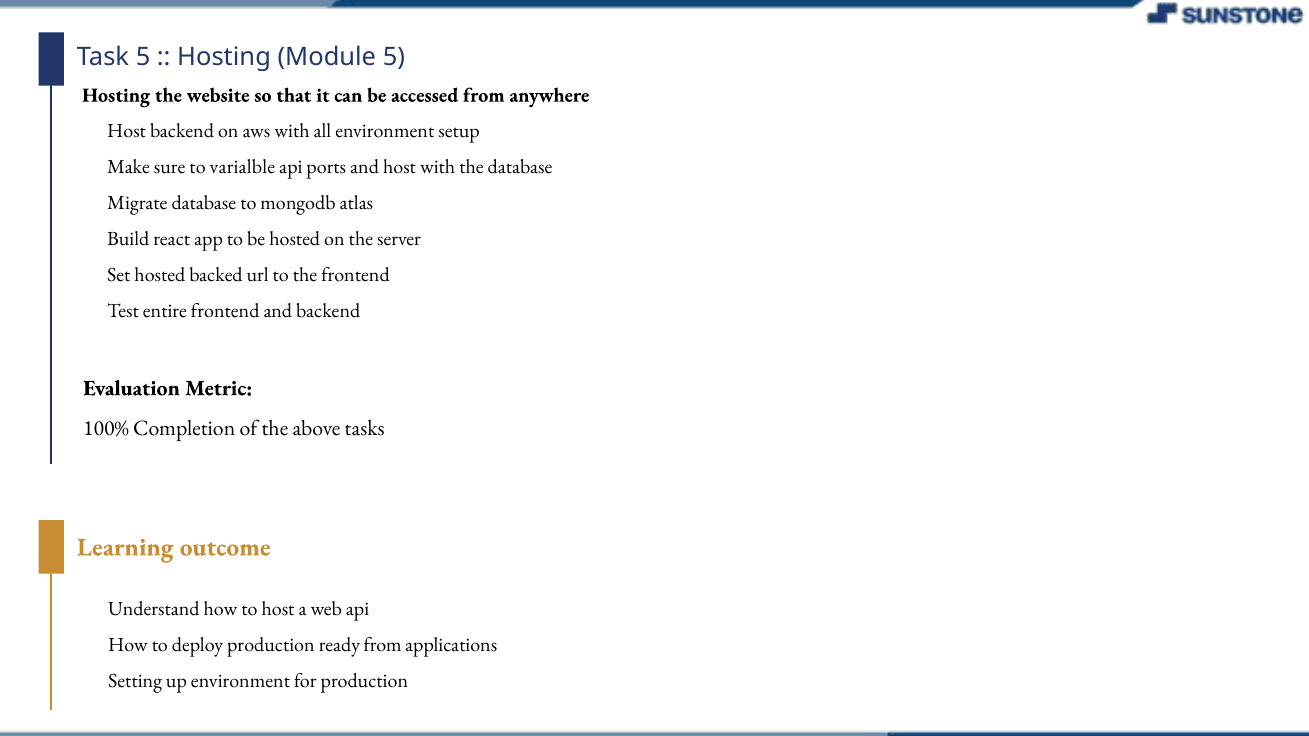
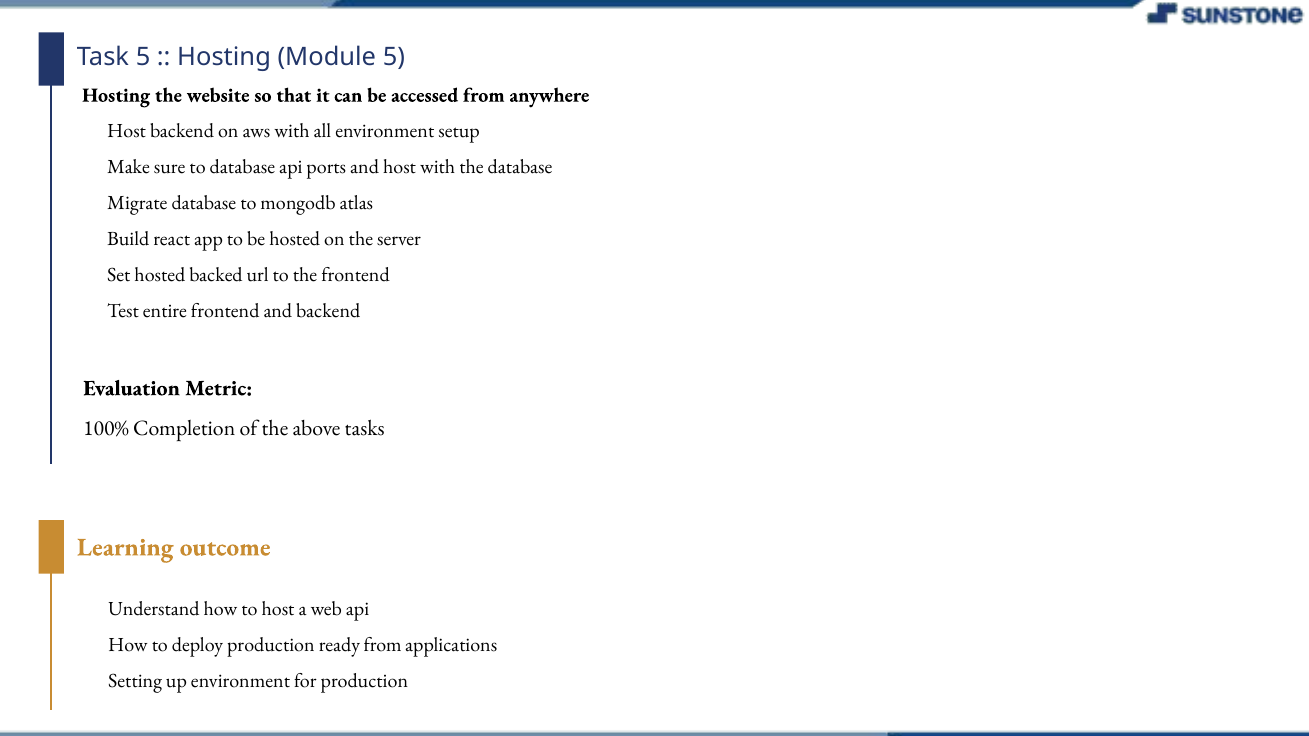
to varialble: varialble -> database (242, 167)
